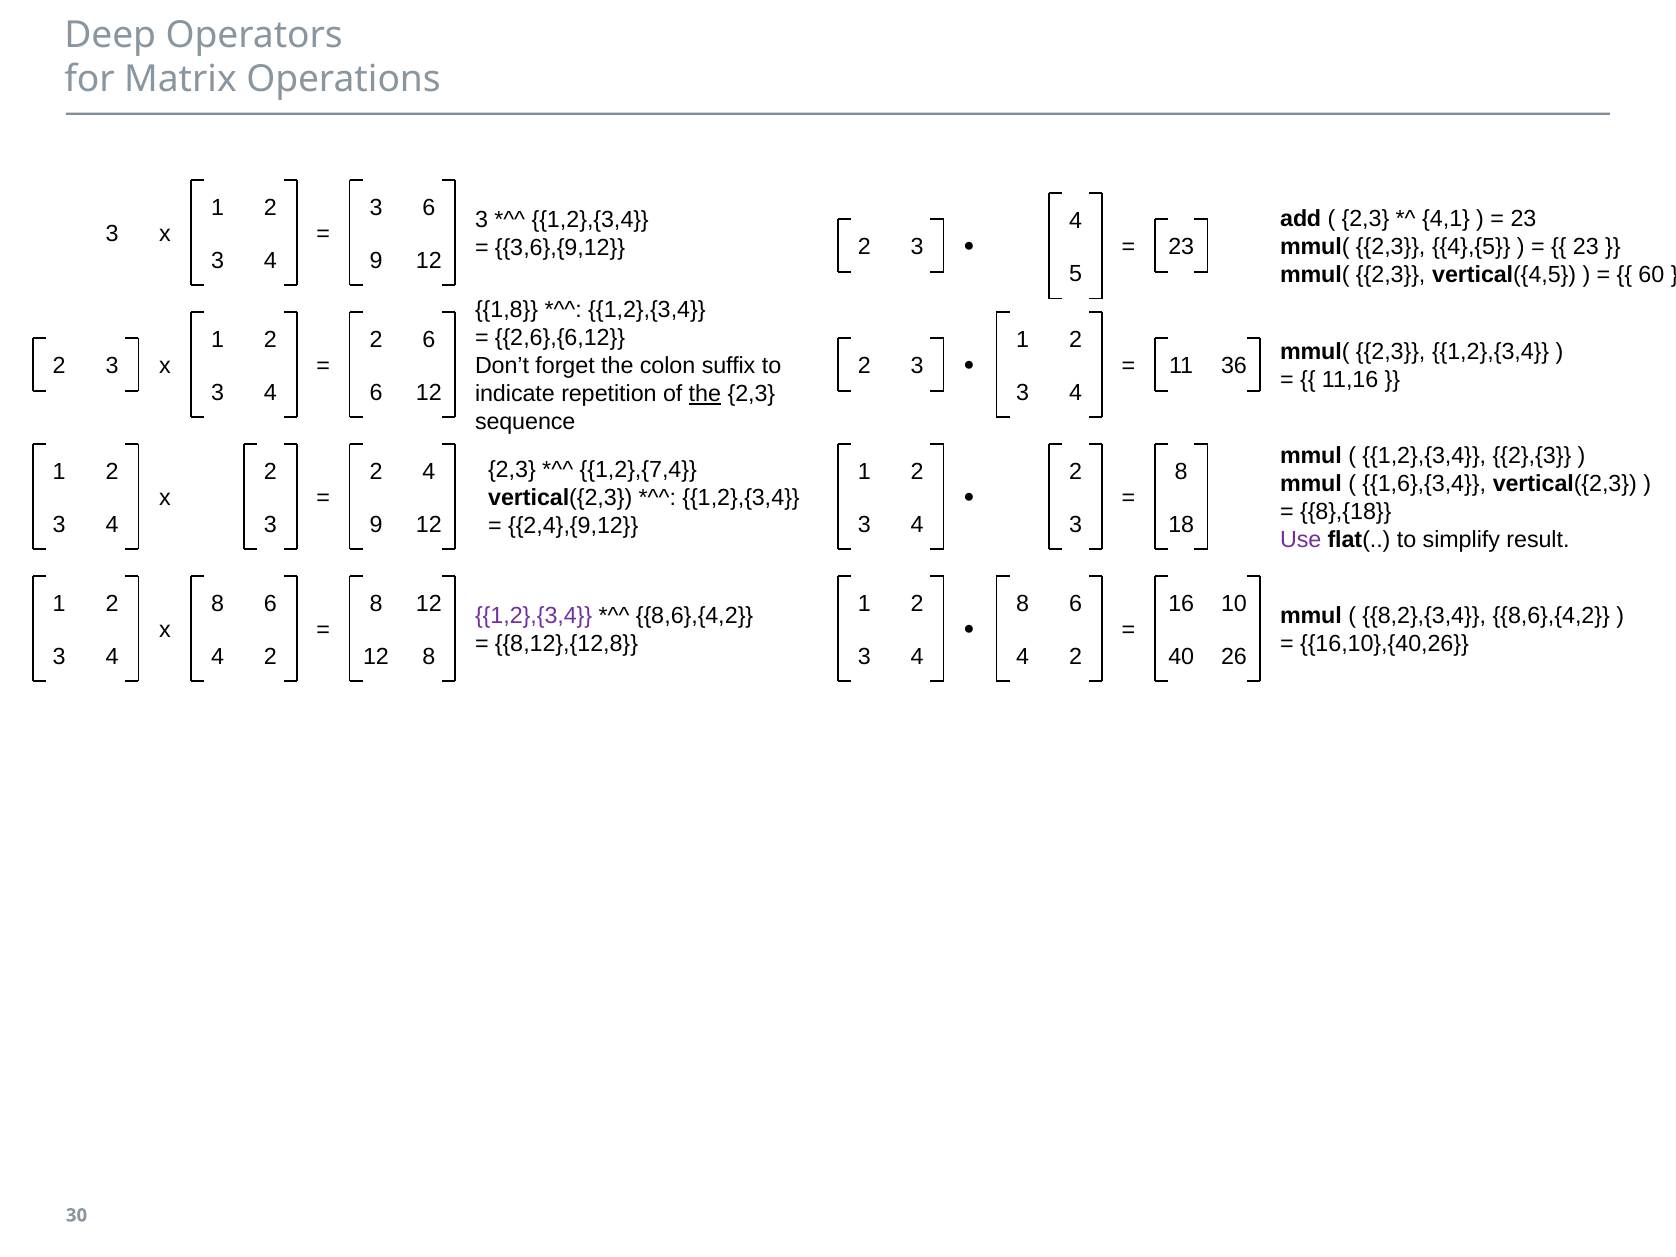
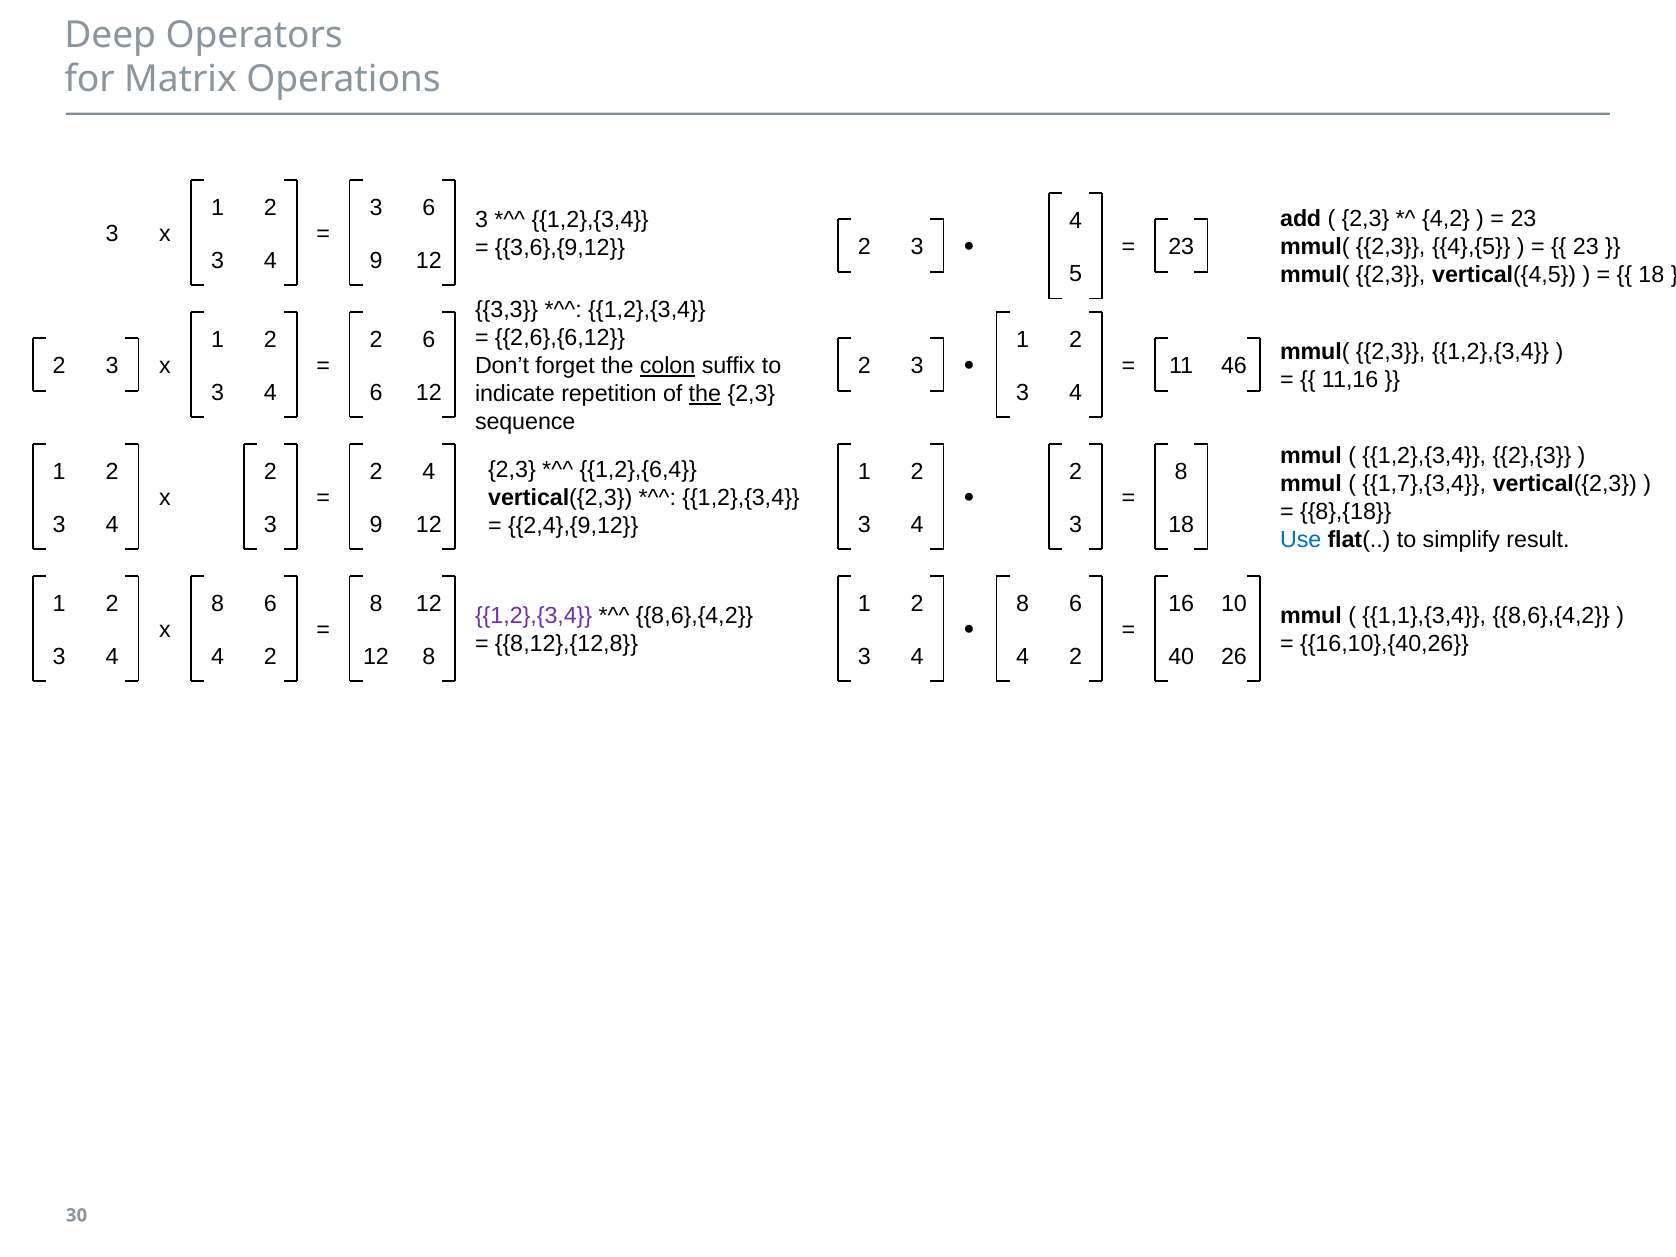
4,1: 4,1 -> 4,2 (1446, 219)
60: 60 -> 18 (1651, 275)
1,8: 1,8 -> 3,3 (507, 310)
colon underline: none -> present (668, 366)
36: 36 -> 46 (1234, 366)
1,2},{7,4: 1,2},{7,4 -> 1,2},{6,4 (638, 470)
1,6},{3,4: 1,6},{3,4 -> 1,7},{3,4 (1424, 484)
Use colour: purple -> blue (1301, 540)
8,2},{3,4: 8,2},{3,4 -> 1,1},{3,4 (1424, 616)
